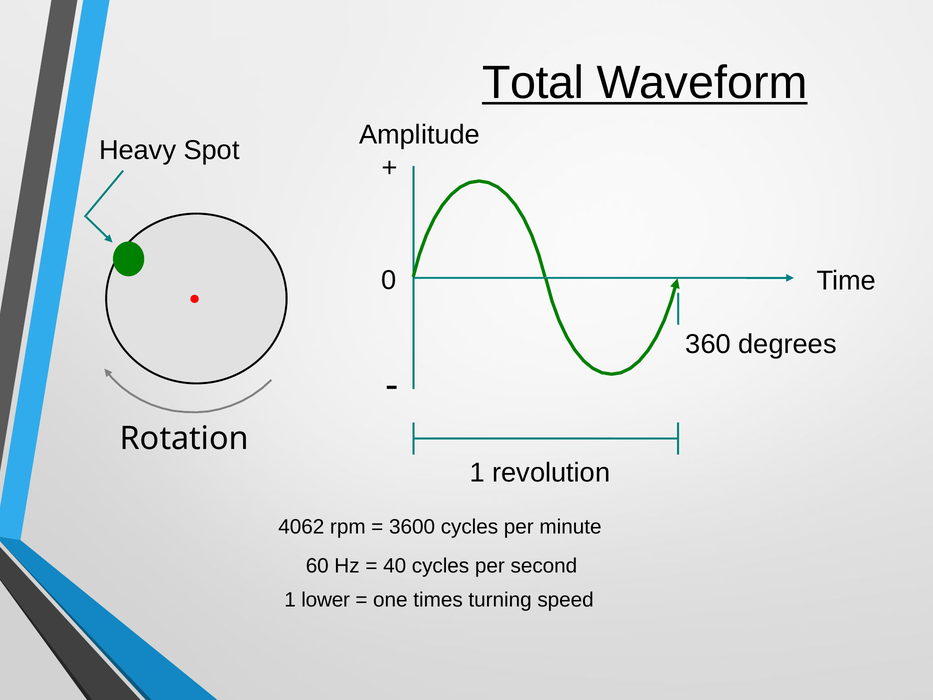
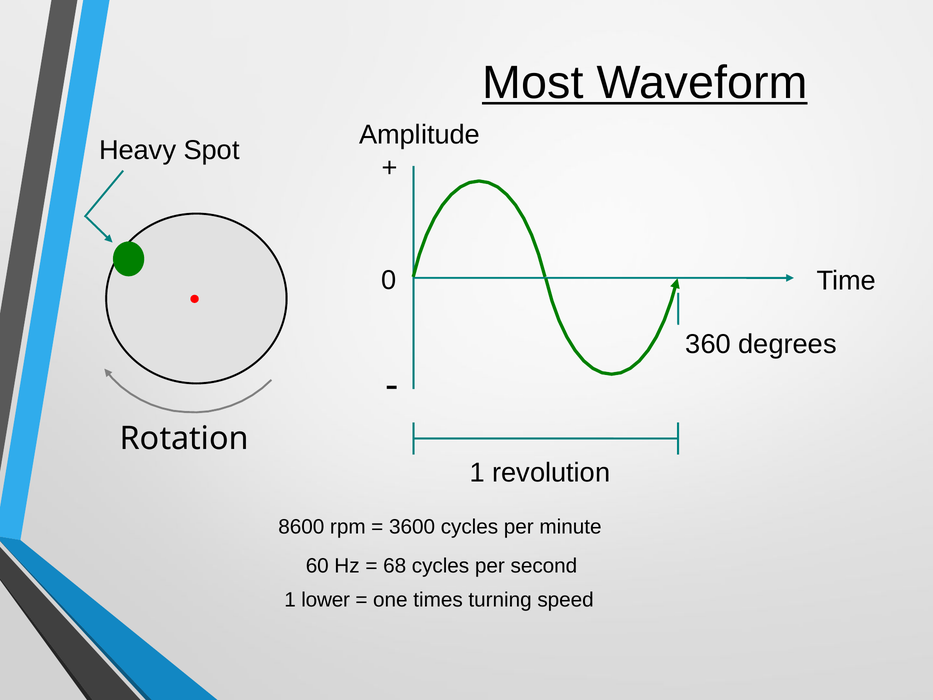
Total: Total -> Most (533, 83)
4062: 4062 -> 8600 (301, 527)
40: 40 -> 68 (395, 566)
